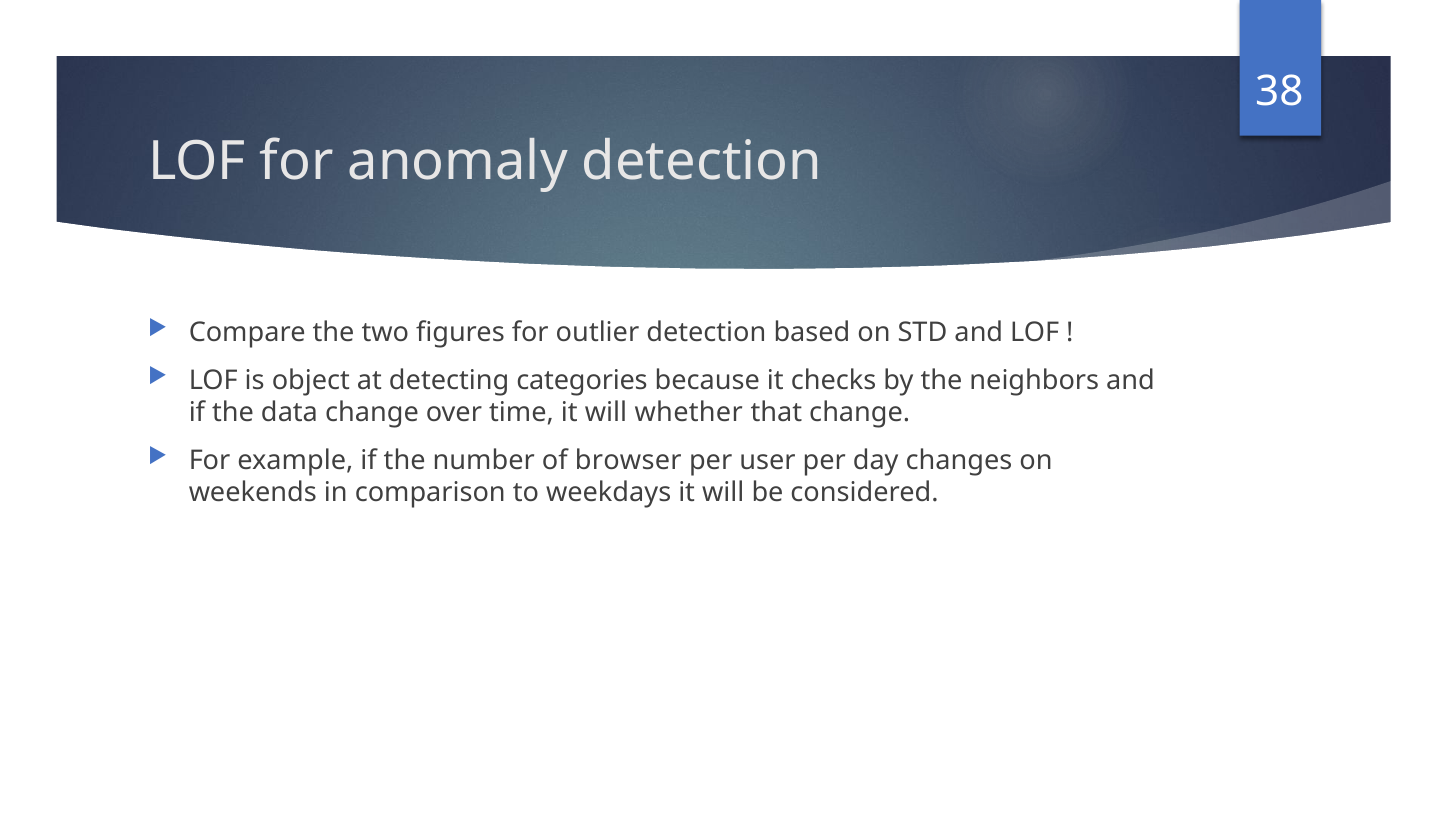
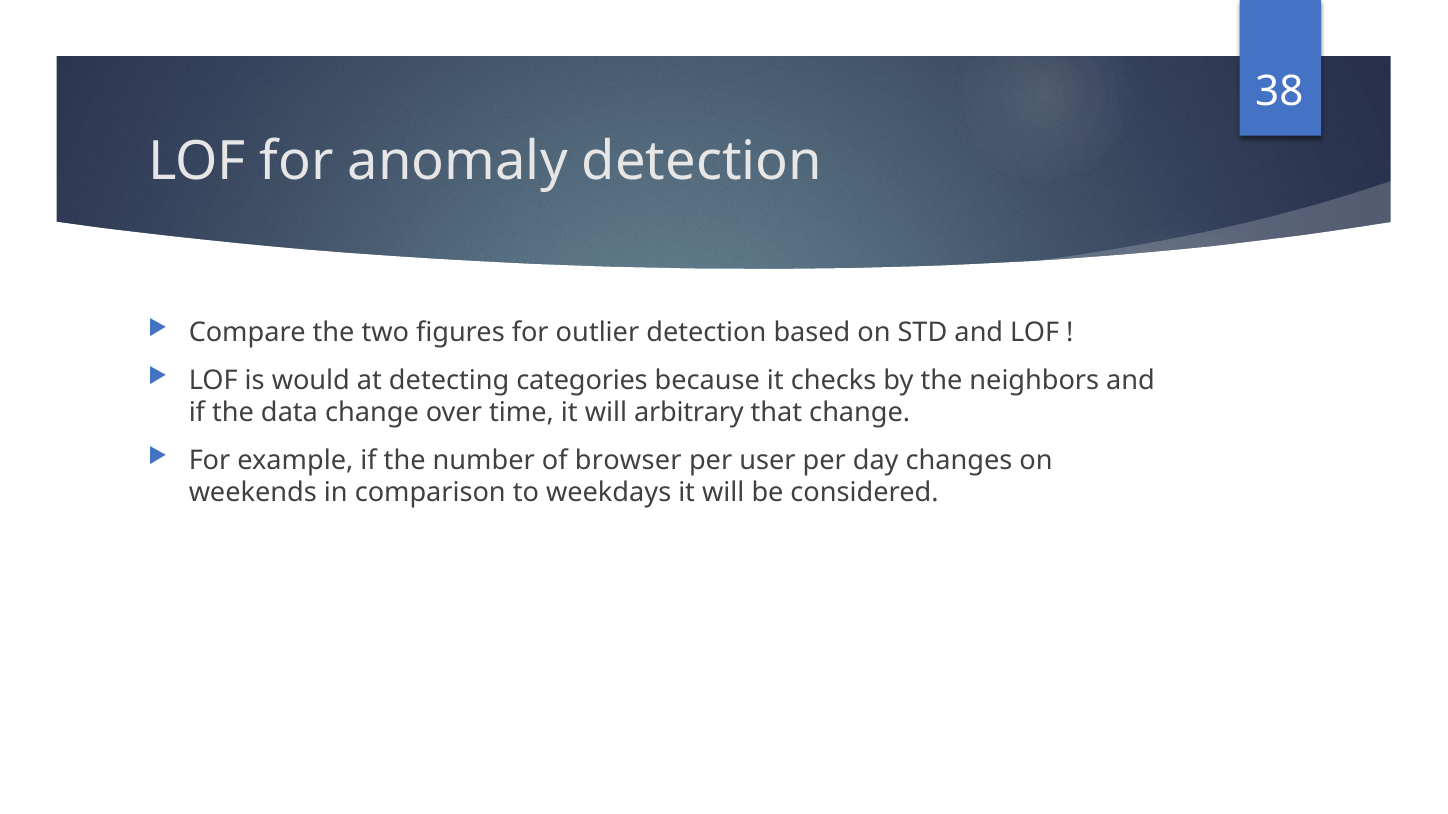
object: object -> would (311, 381)
whether: whether -> arbitrary (689, 413)
